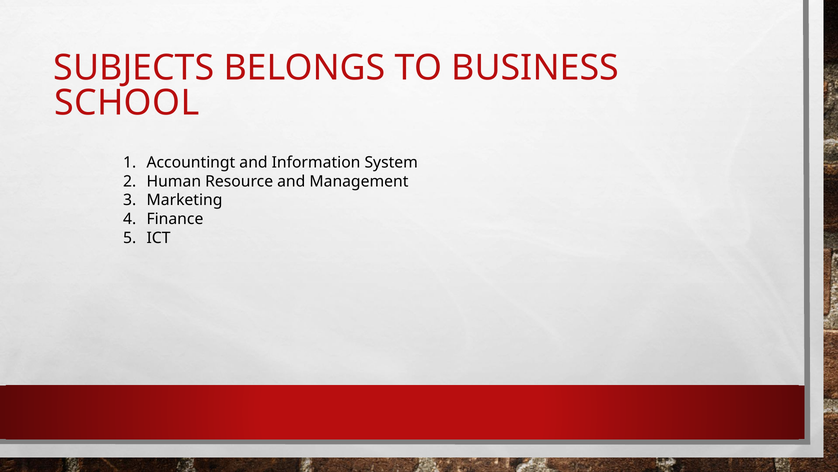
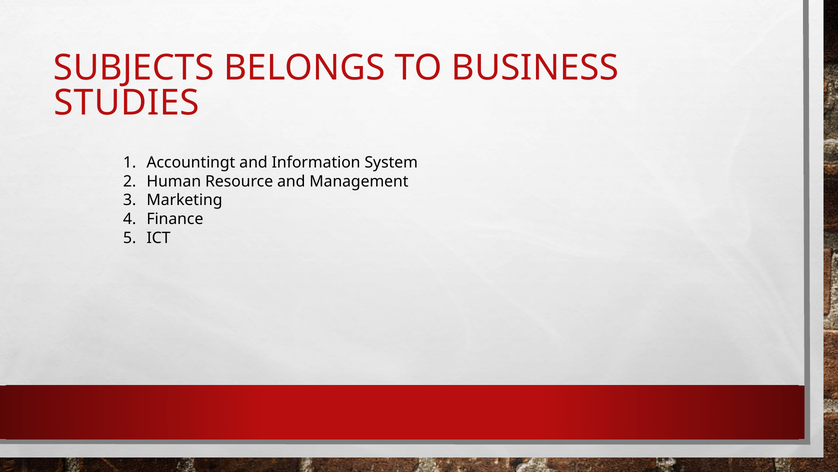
SCHOOL: SCHOOL -> STUDIES (127, 103)
